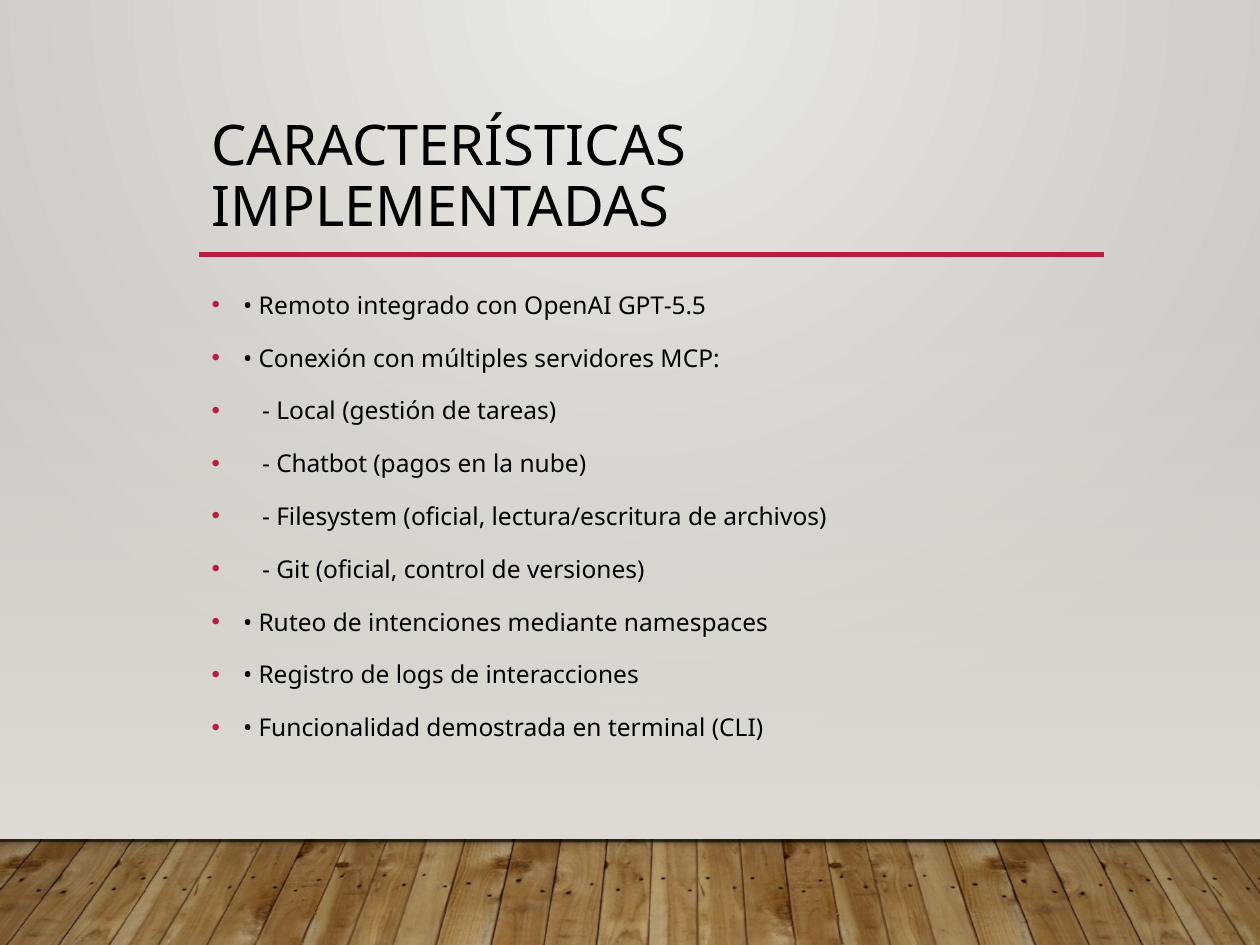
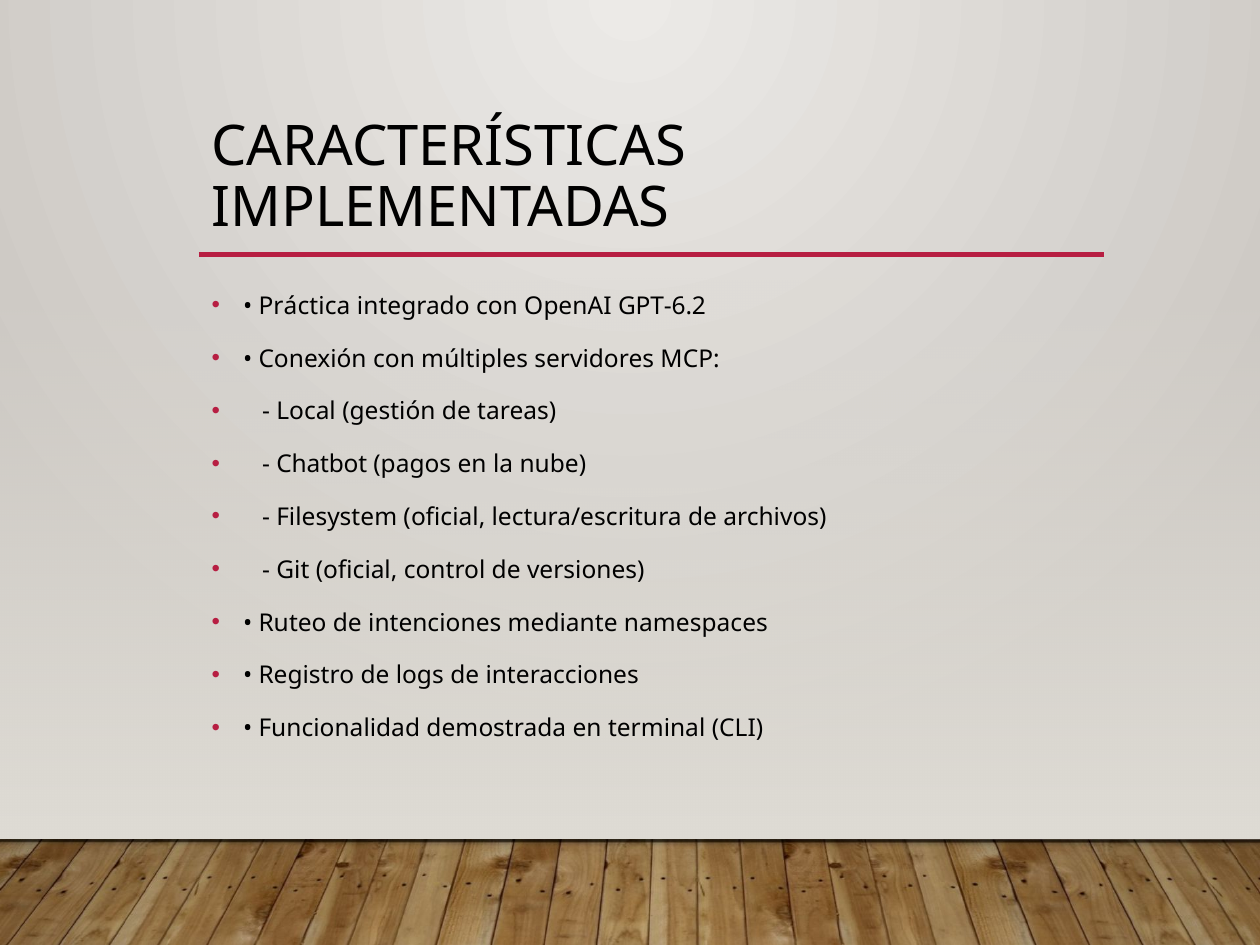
Remoto: Remoto -> Práctica (304, 306)
GPT-5.5: GPT-5.5 -> GPT-6.2 (662, 306)
